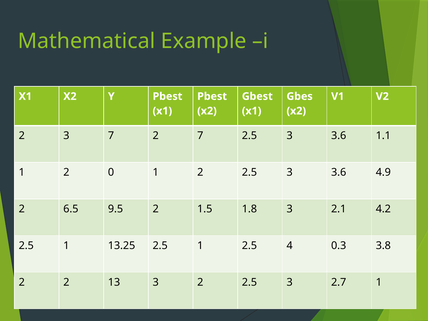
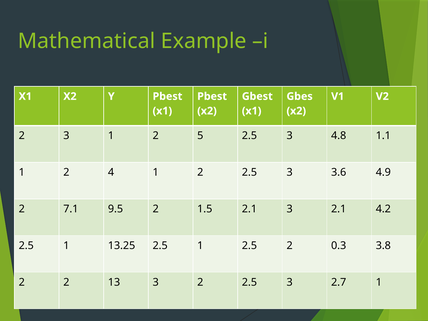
3 7: 7 -> 1 (111, 136)
2 7: 7 -> 5 (200, 136)
3.6: 3.6 -> 4.8 (339, 136)
0: 0 -> 4 (111, 172)
6.5: 6.5 -> 7.1 (71, 209)
1.5 1.8: 1.8 -> 2.1 (249, 209)
2.5 4: 4 -> 2 (290, 246)
